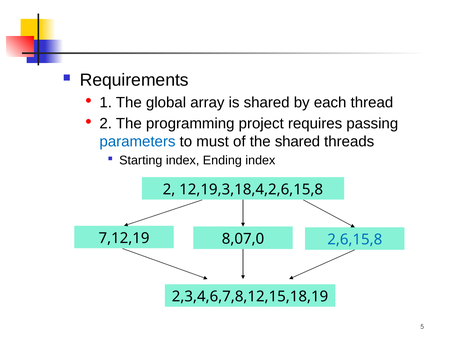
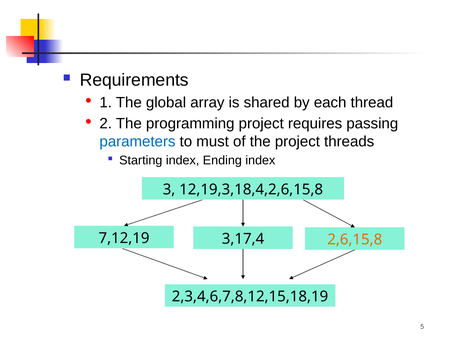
the shared: shared -> project (297, 142)
2: 2 -> 3 (169, 190)
2,6,15,8 colour: blue -> orange (355, 240)
8,07,0: 8,07,0 -> 3,17,4 (243, 239)
